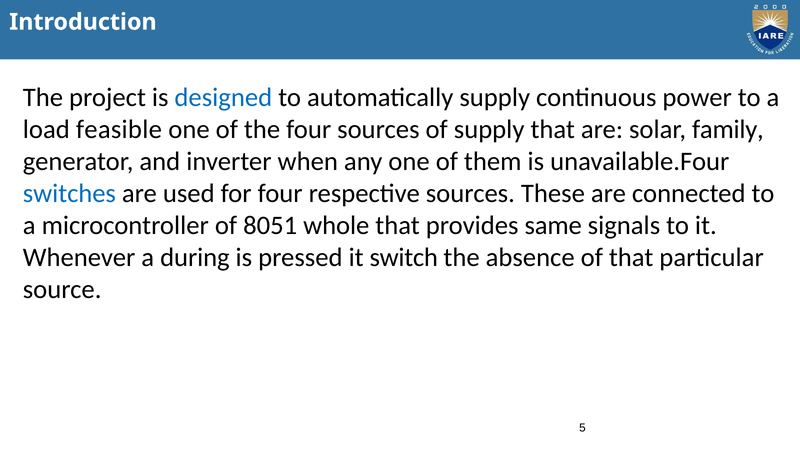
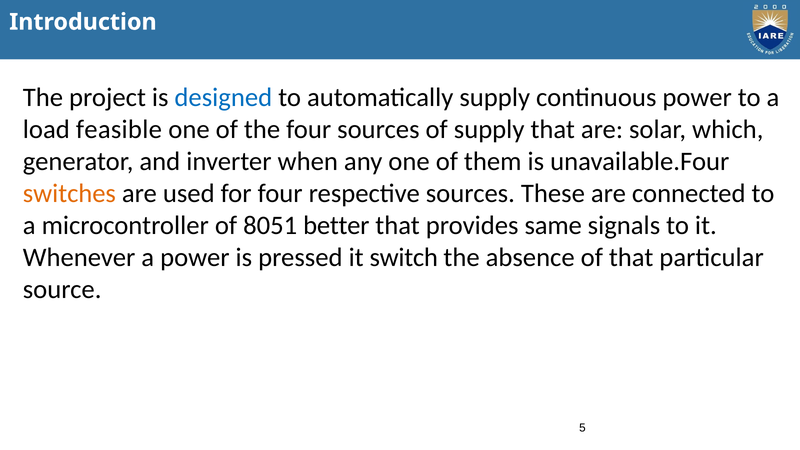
family: family -> which (728, 129)
switches colour: blue -> orange (69, 193)
whole: whole -> better (336, 225)
a during: during -> power (195, 257)
